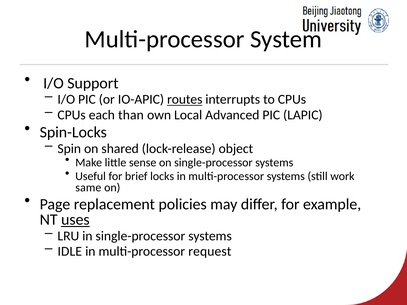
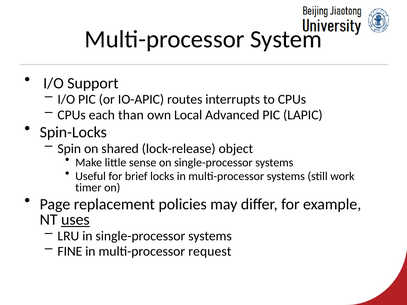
routes underline: present -> none (185, 100)
same: same -> timer (88, 188)
IDLE: IDLE -> FINE (70, 252)
